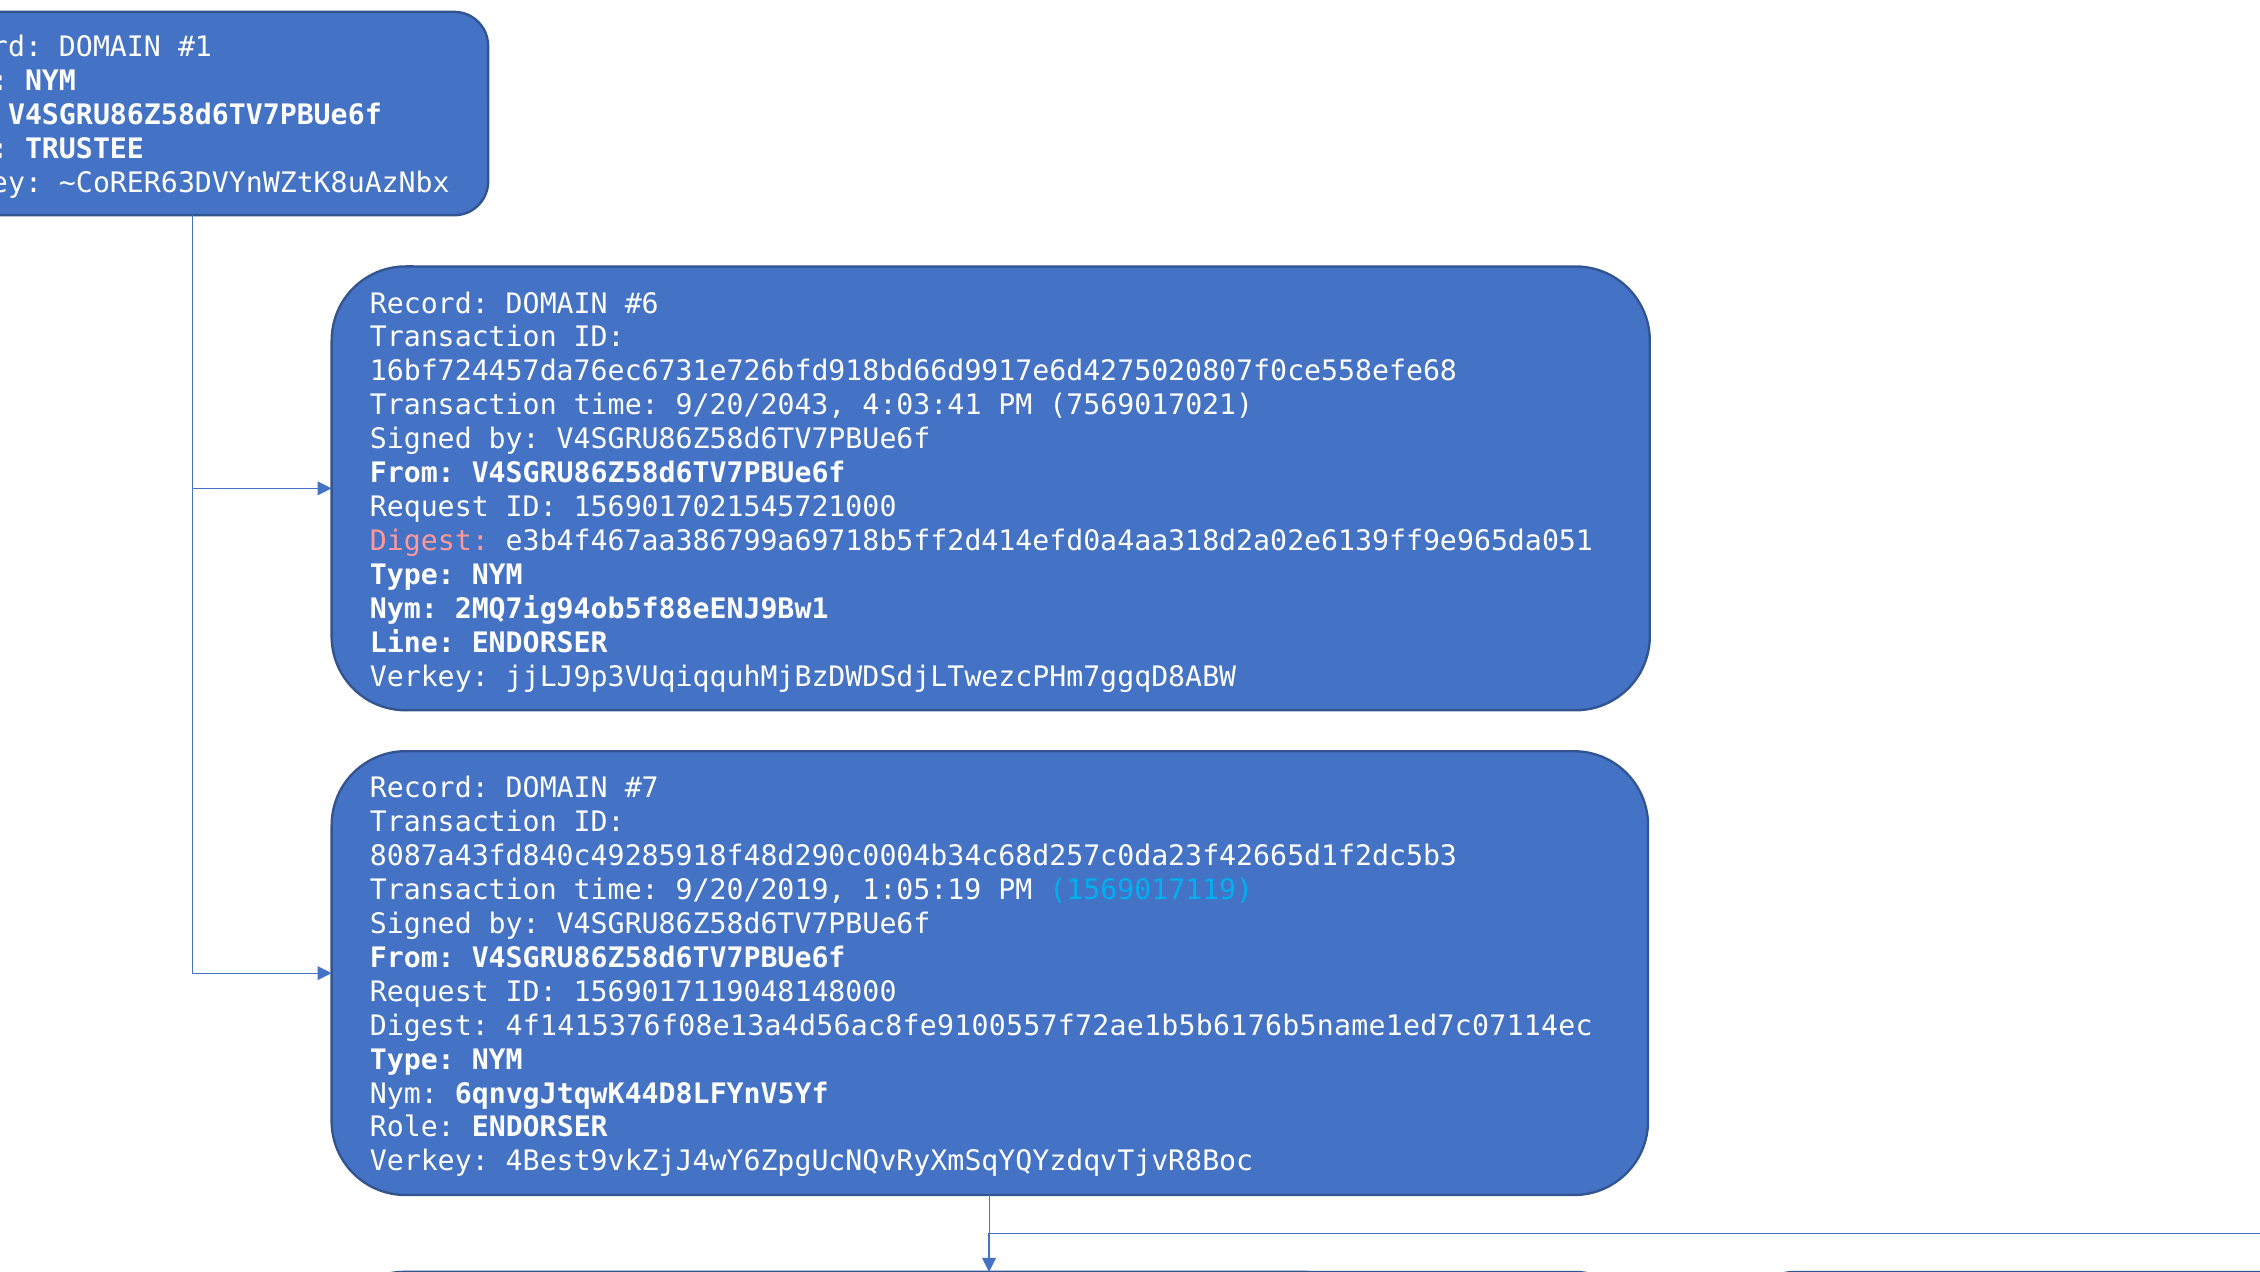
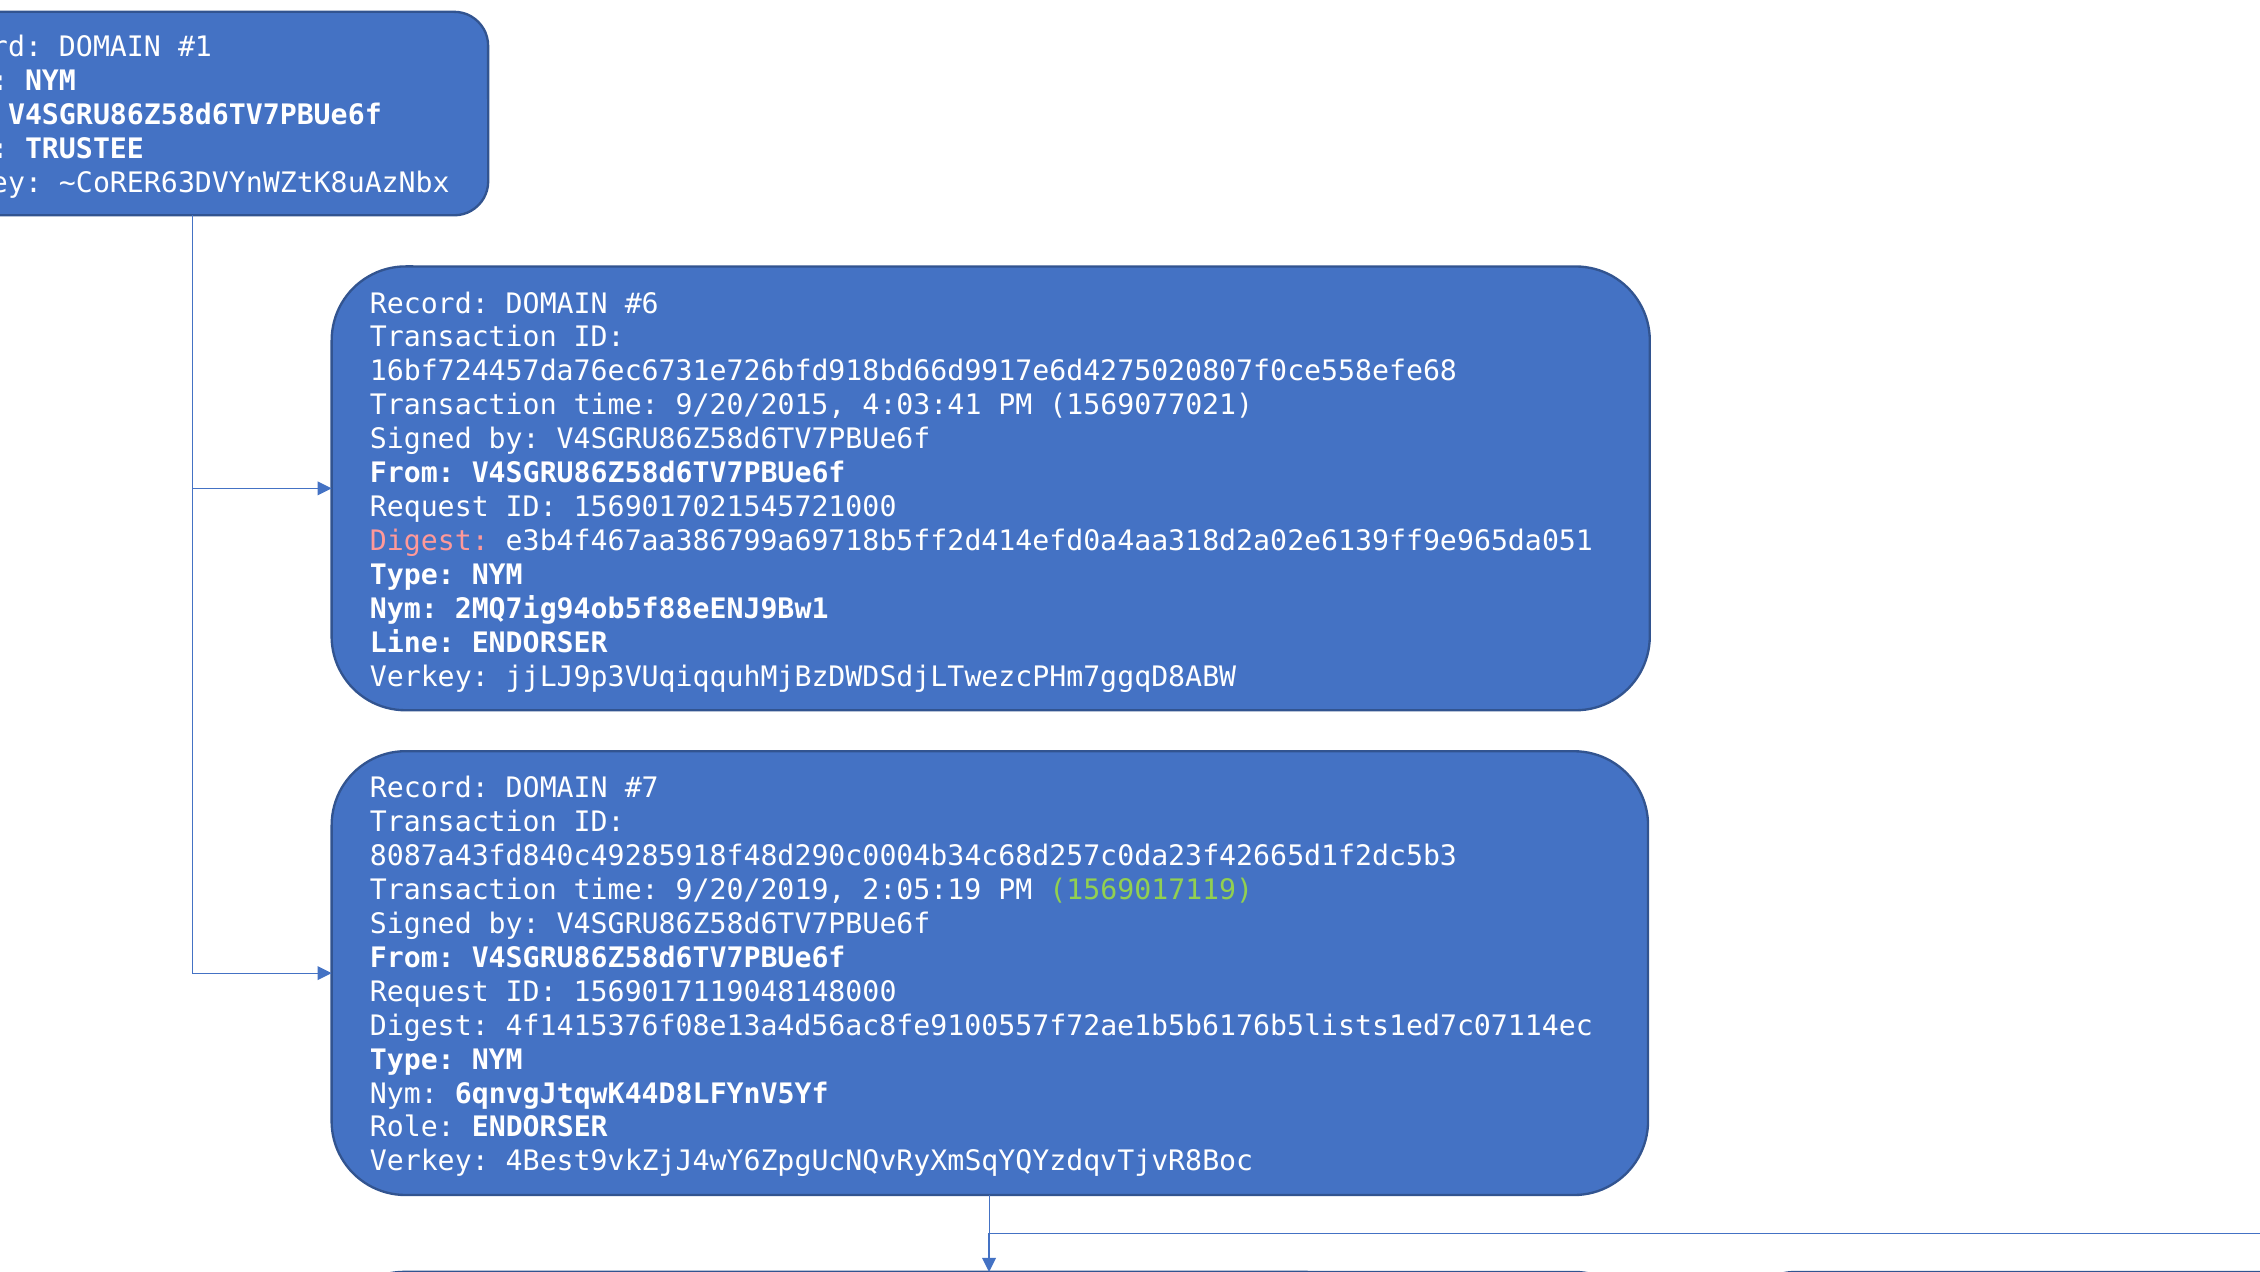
9/20/2043: 9/20/2043 -> 9/20/2015 (761, 405)
7569017021: 7569017021 -> 1569077021 (1151, 405)
1:05:19: 1:05:19 -> 2:05:19 (922, 890)
1569017119 colour: light blue -> light green (1151, 890)
4f1415376f08e13a4d56ac8fe9100557f72ae1b5b6176b5name1ed7c07114ec: 4f1415376f08e13a4d56ac8fe9100557f72ae1b5b6176b5name1ed7c07114ec -> 4f1415376f08e13a4d56ac8fe9100557f72ae1b5b6176b5lists1ed7c07114ec (1049, 1025)
